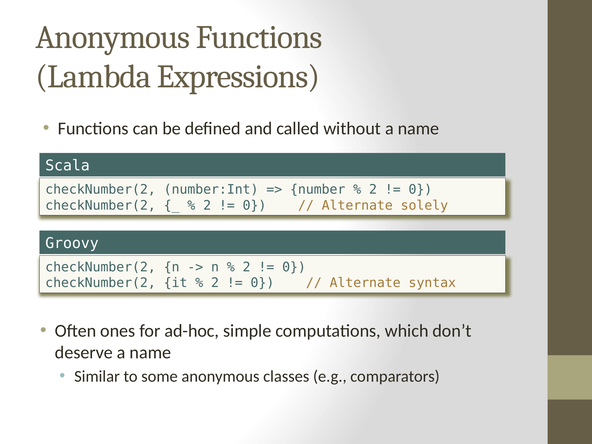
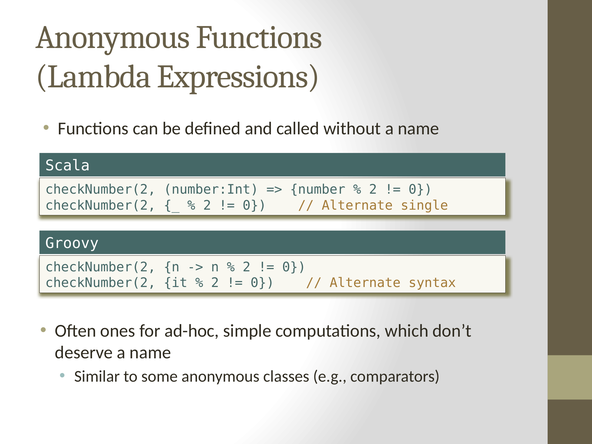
solely: solely -> single (424, 205)
